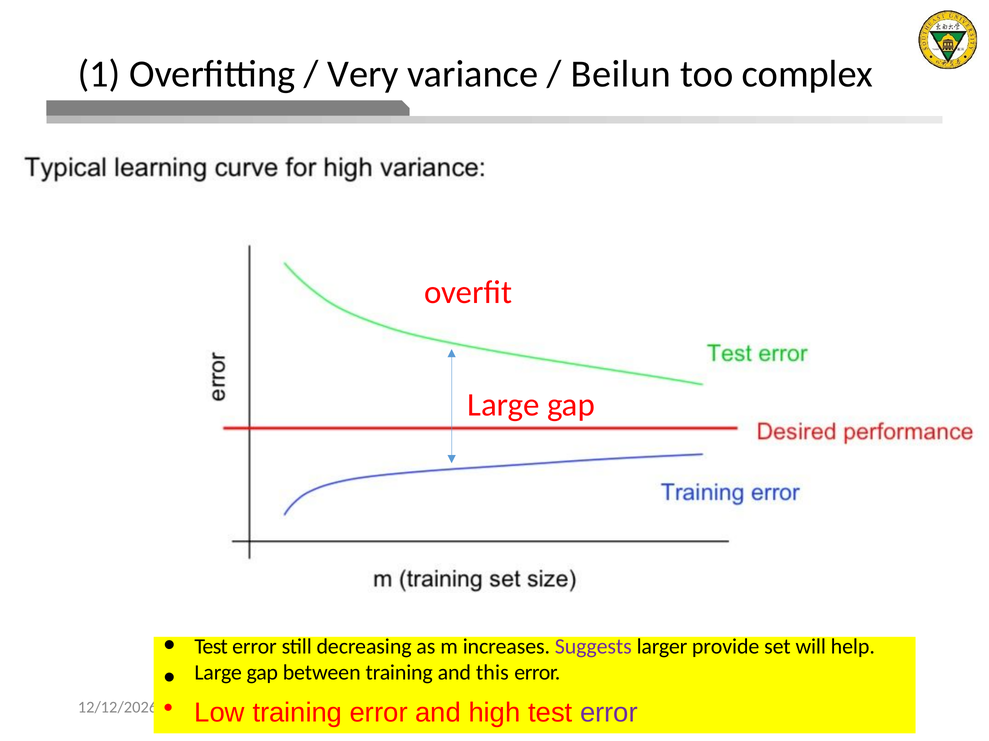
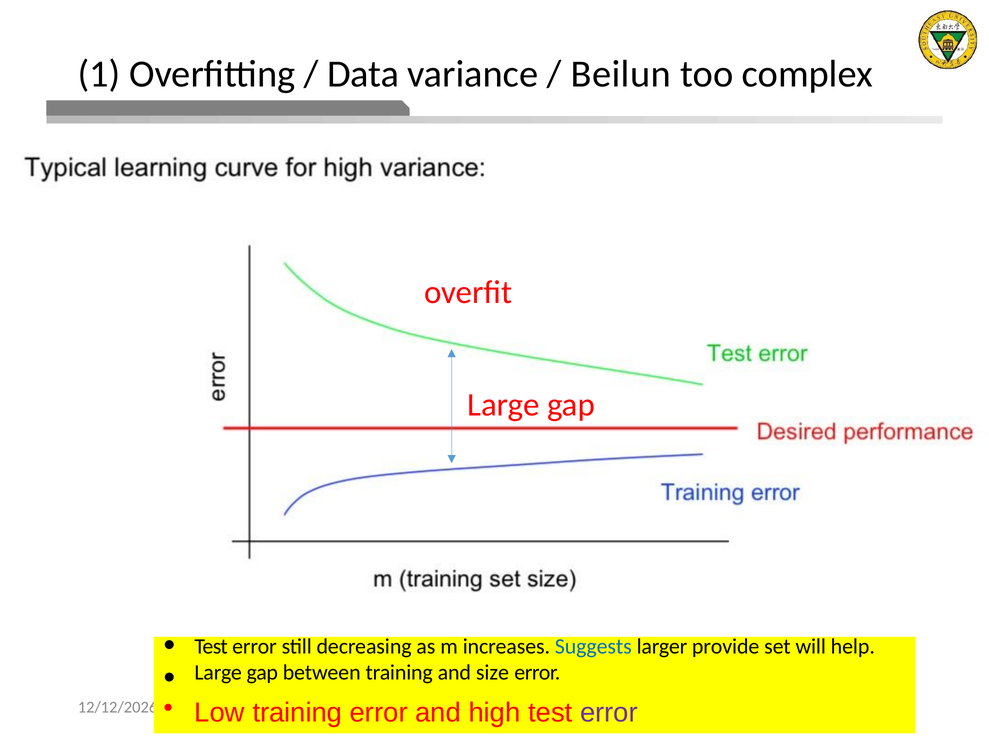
Very: Very -> Data (363, 74)
Suggests colour: purple -> blue (593, 647)
this: this -> size (492, 673)
